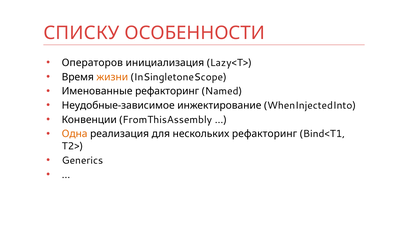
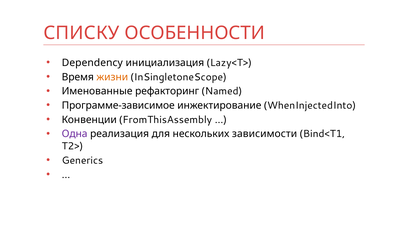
Операторов: Операторов -> Dependency (92, 63)
Неудобные-зависимое: Неудобные-зависимое -> Программе-зависимое (118, 106)
Одна colour: orange -> purple (75, 134)
нескольких рефакторинг: рефакторинг -> зависимости (265, 134)
